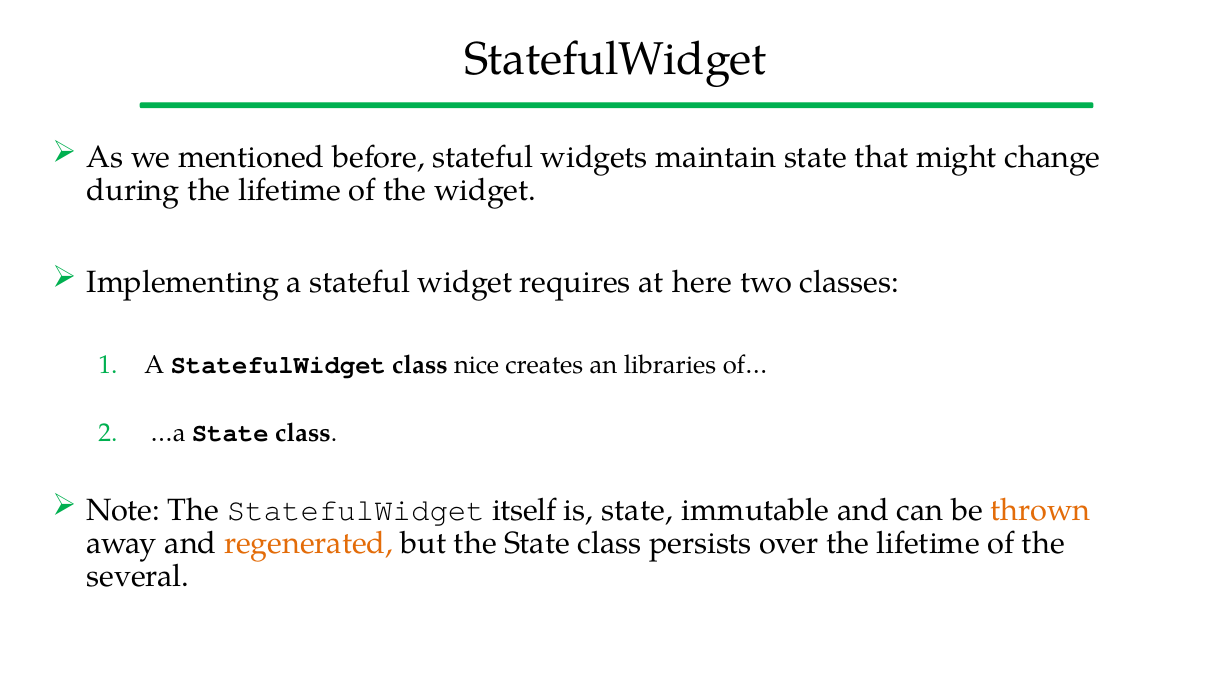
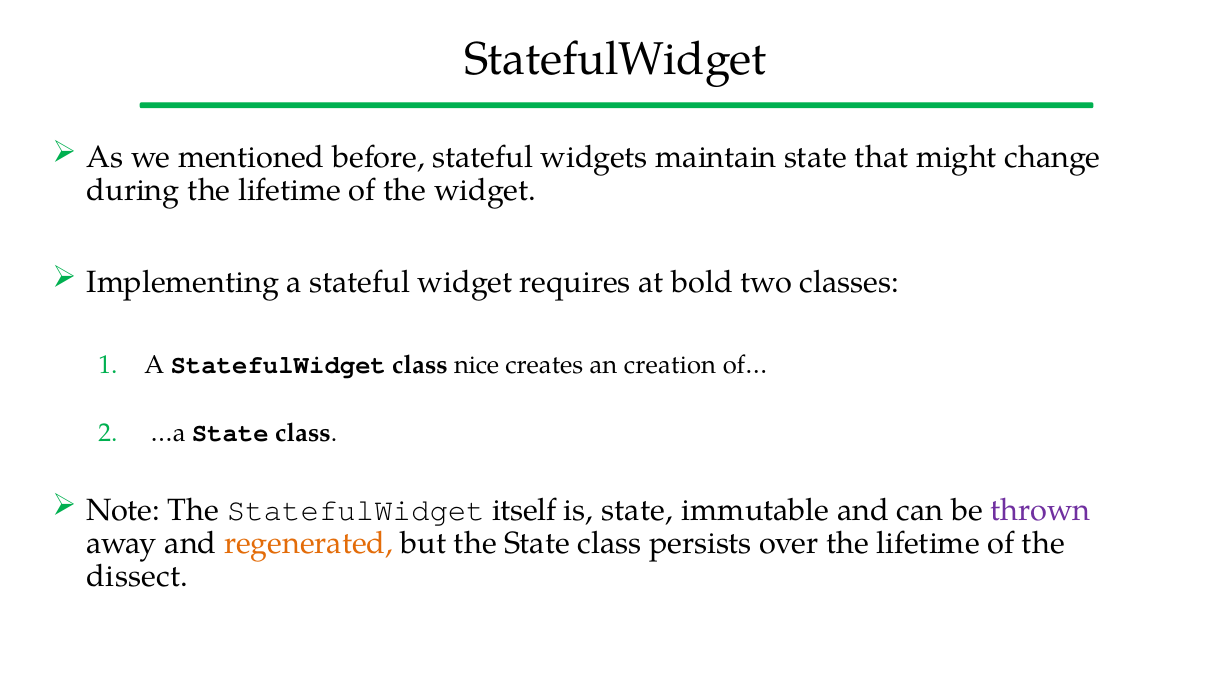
here: here -> bold (702, 282)
libraries: libraries -> creation (670, 365)
thrown colour: orange -> purple (1041, 510)
several: several -> dissect (138, 576)
